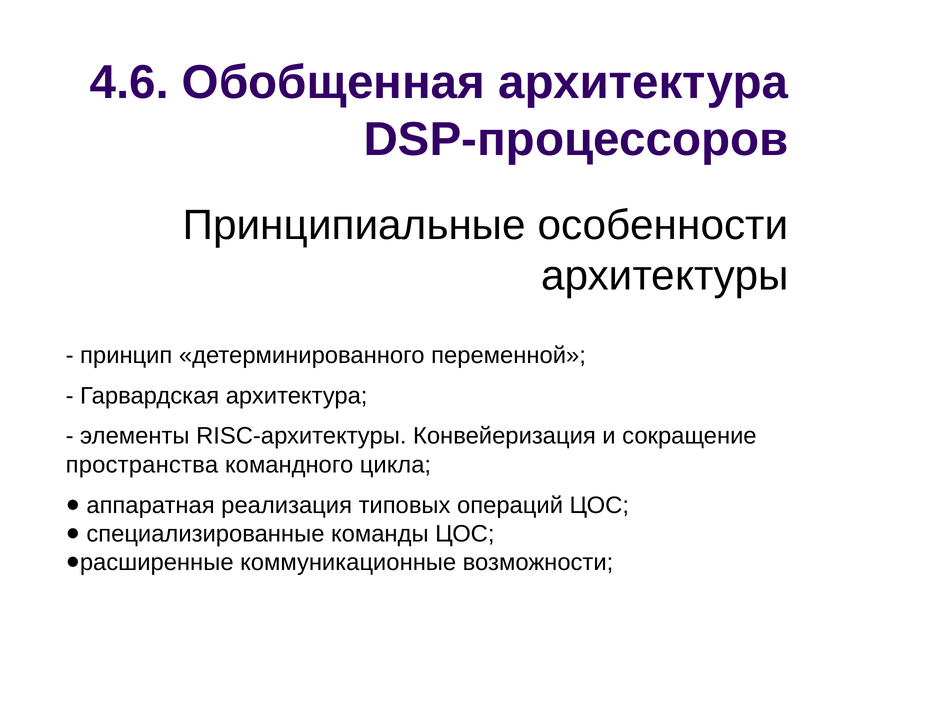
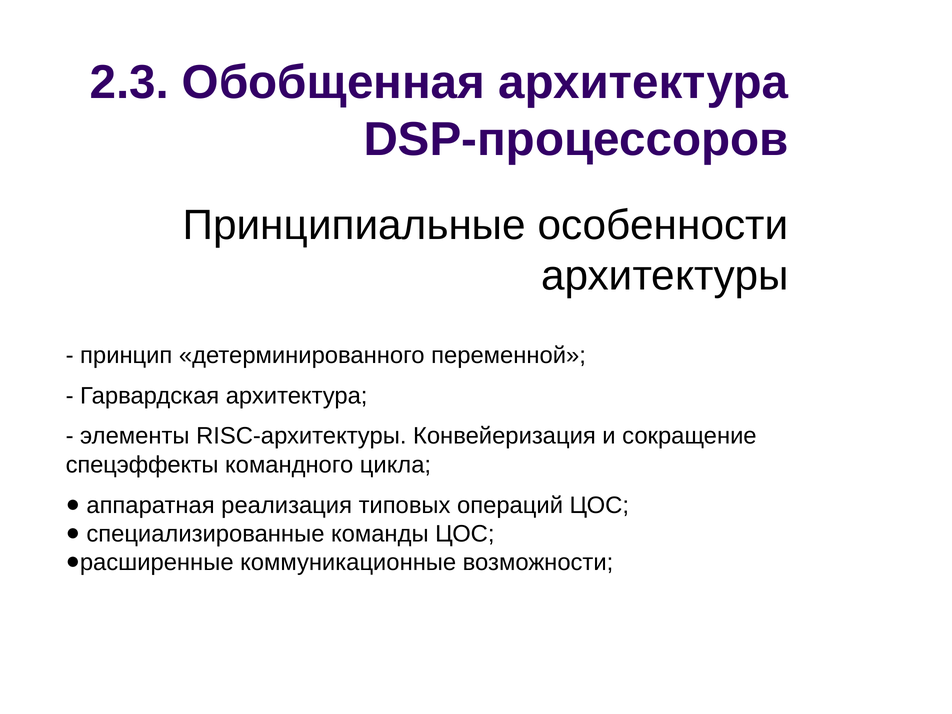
4.6: 4.6 -> 2.3 (129, 82)
пространства: пространства -> спецэффекты (142, 465)
